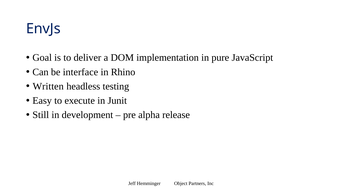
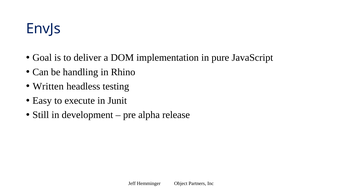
interface: interface -> handling (81, 72)
